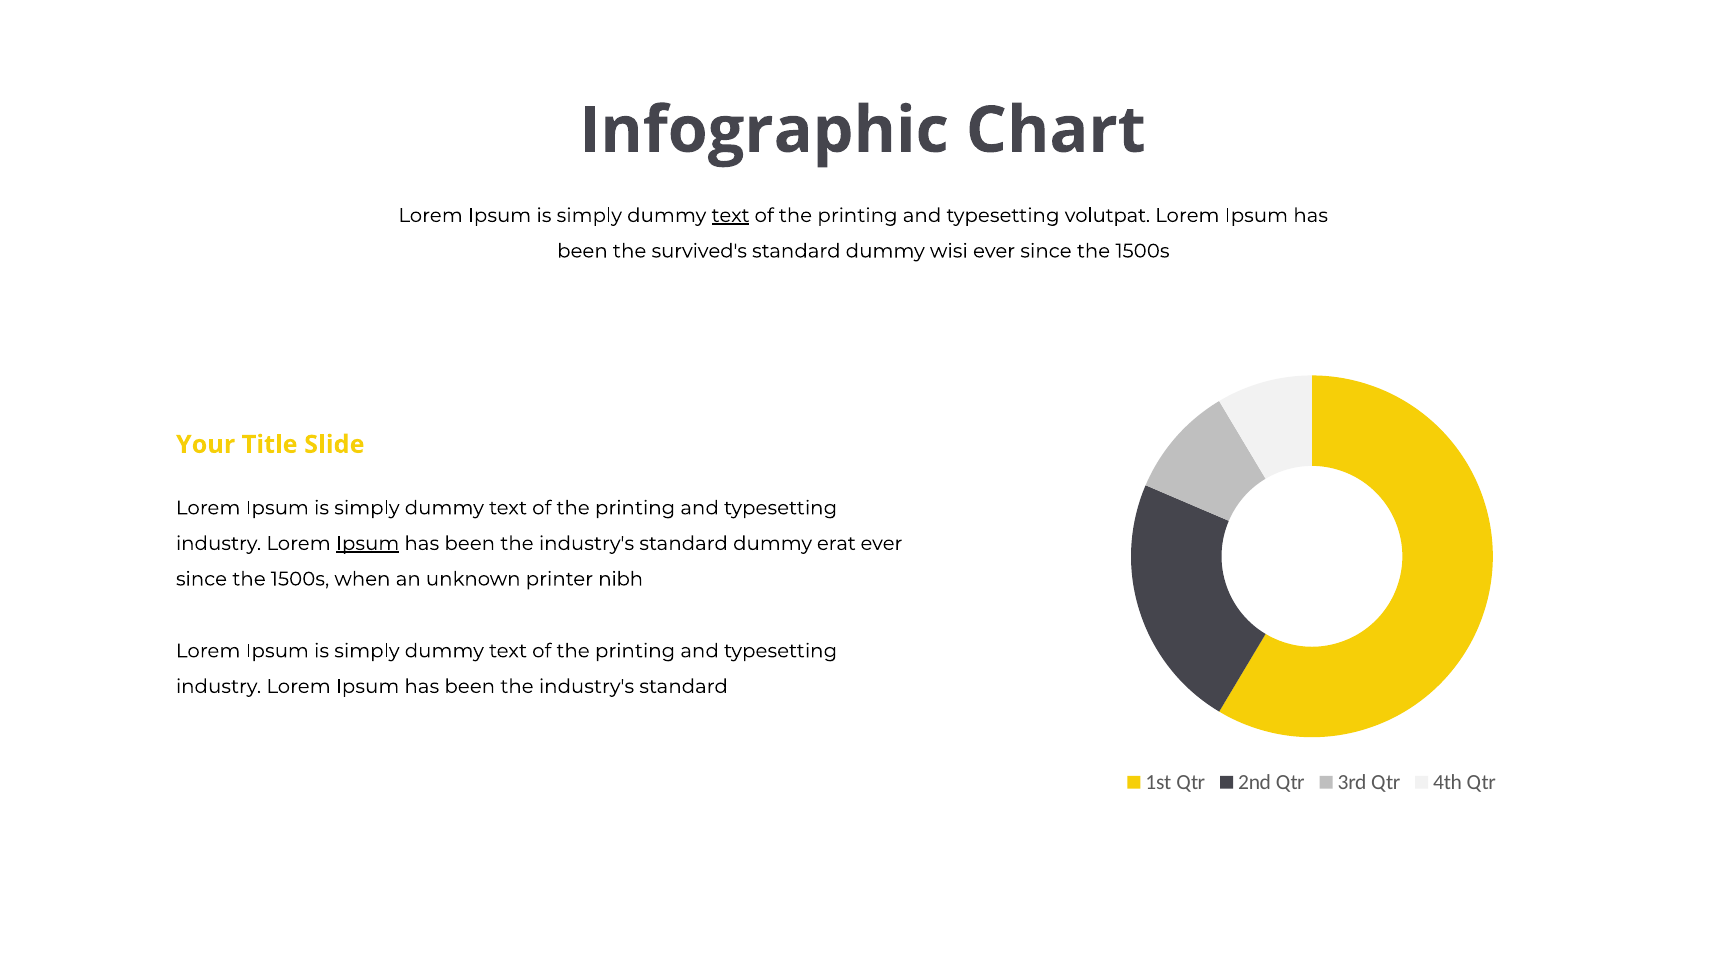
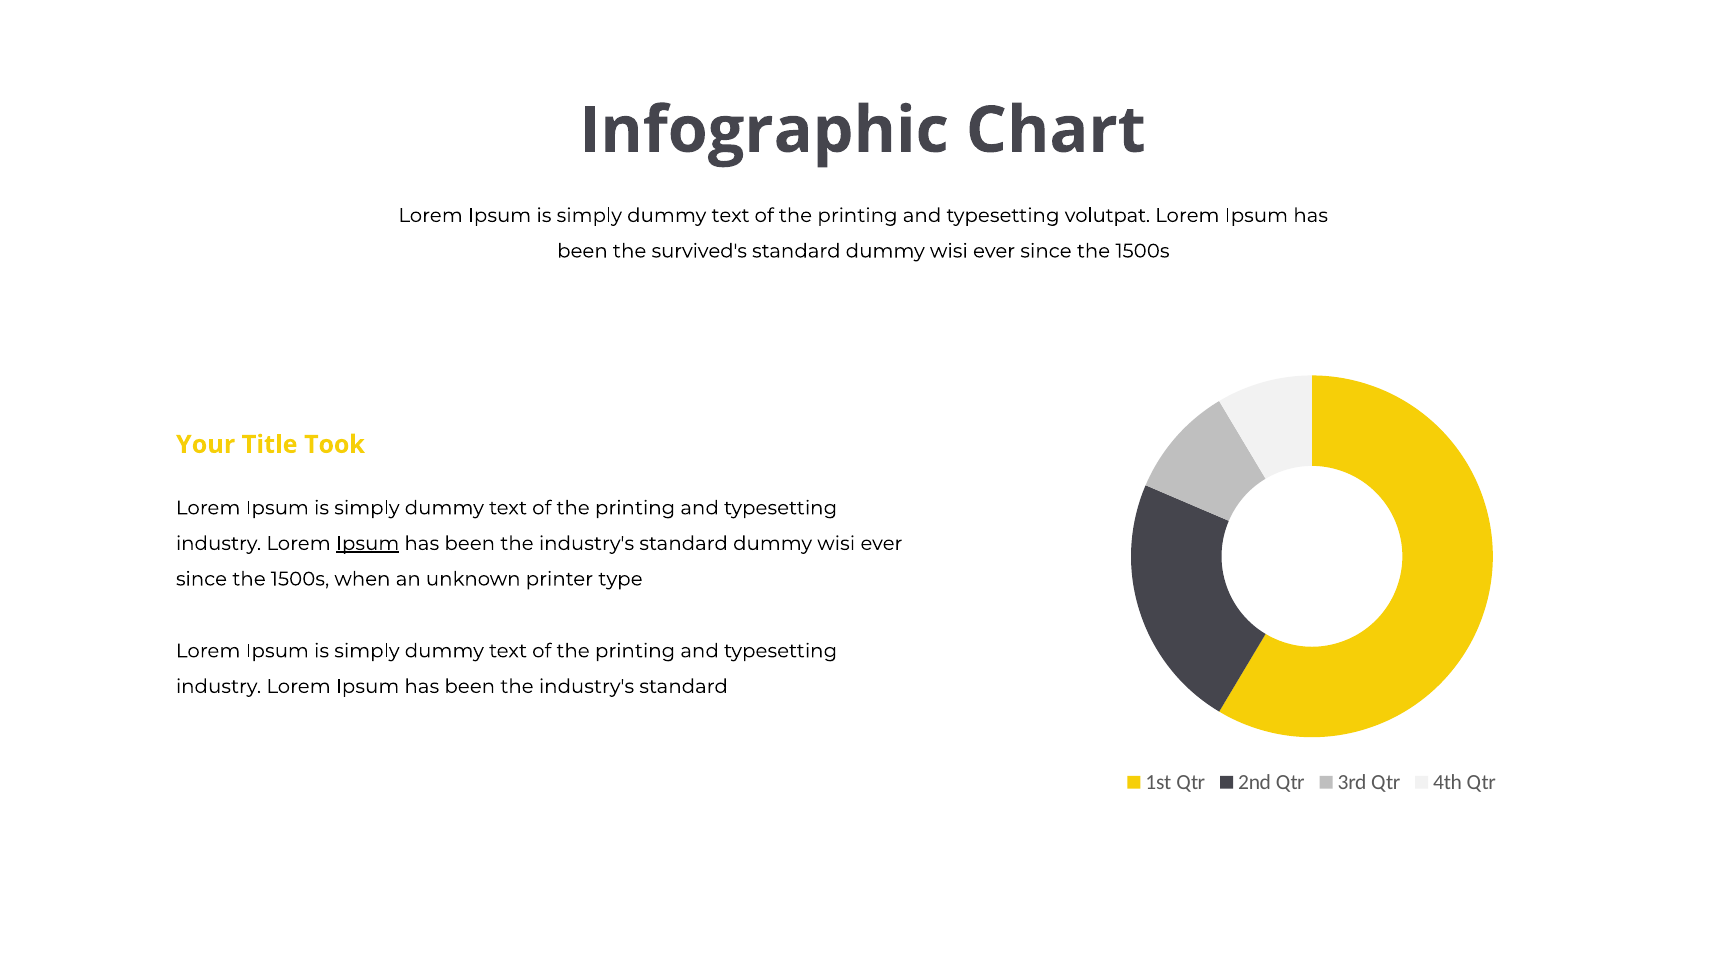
text underline: present -> none (731, 216)
Slide: Slide -> Took (334, 445)
industry's standard dummy erat: erat -> wisi (836, 544)
nibh: nibh -> type (621, 579)
